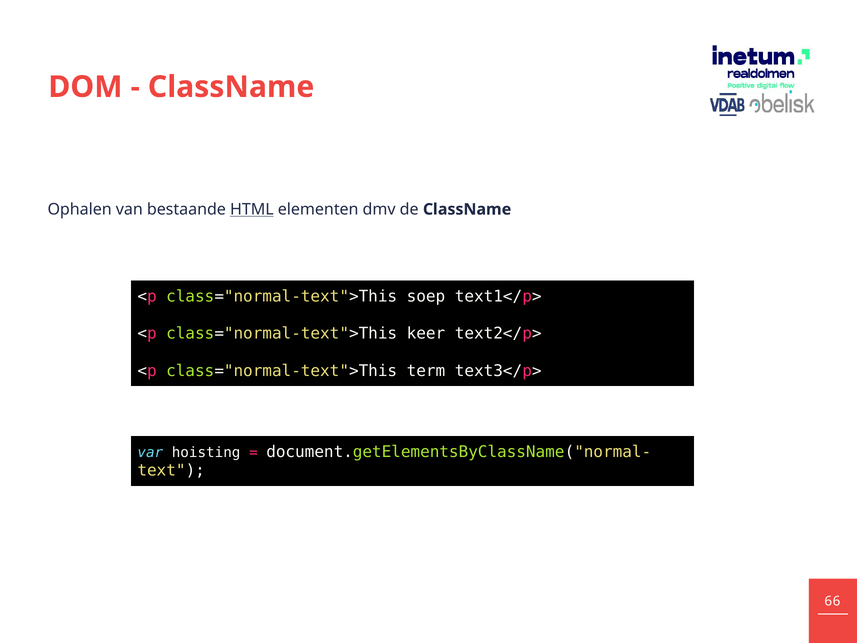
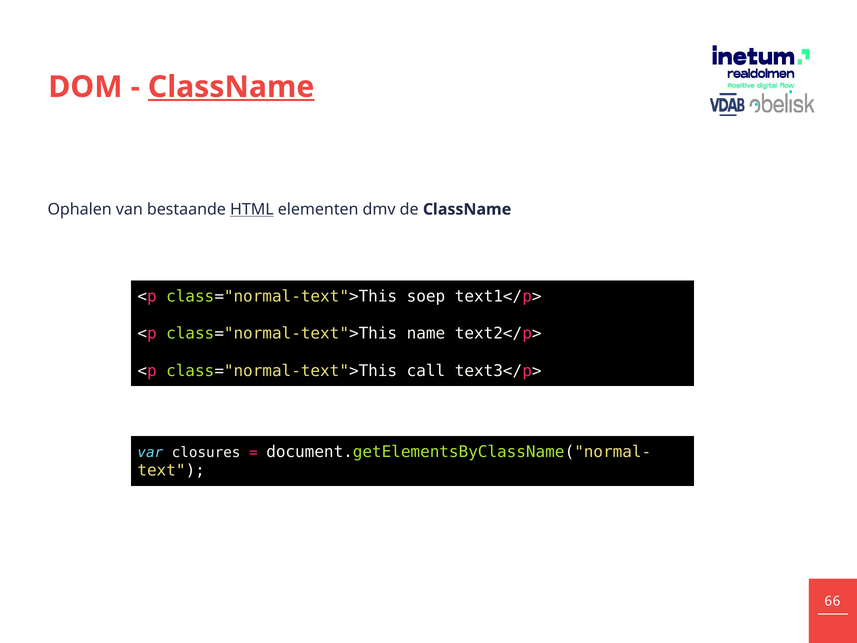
ClassName underline: none -> present (231, 87)
keer: keer -> name (426, 333)
term: term -> call (426, 371)
hoisting: hoisting -> closures (206, 452)
